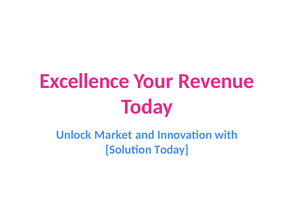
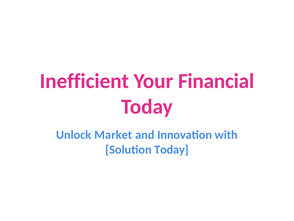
Excellence: Excellence -> Inefficient (84, 81)
Revenue: Revenue -> Financial (216, 81)
